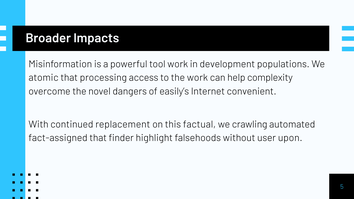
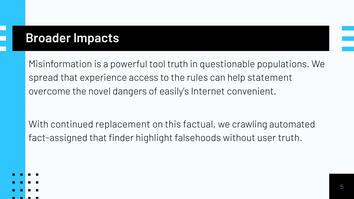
tool work: work -> truth (178, 64)
development: development -> questionable (227, 64)
atomic: atomic -> spread (43, 78)
processing: processing -> experience (103, 78)
the work: work -> rules (197, 78)
complexity: complexity -> statement (270, 78)
user upon: upon -> truth (290, 138)
